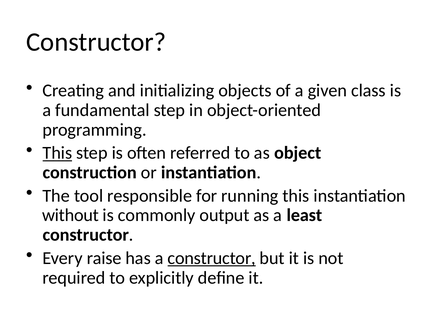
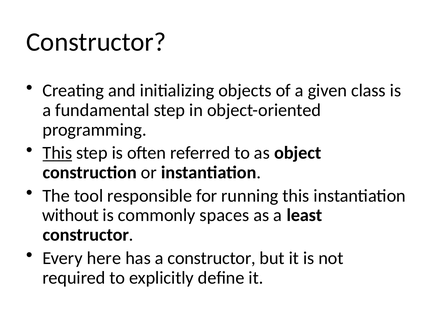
output: output -> spaces (224, 215)
raise: raise -> here (104, 258)
constructor underline: present -> none (212, 258)
